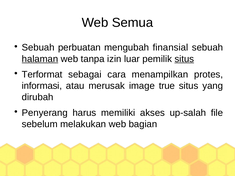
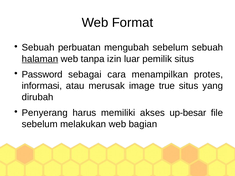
Semua: Semua -> Format (132, 23)
mengubah finansial: finansial -> sebelum (171, 48)
situs underline: present -> none (184, 59)
Terformat: Terformat -> Password (42, 75)
up-salah: up-salah -> up-besar (188, 113)
